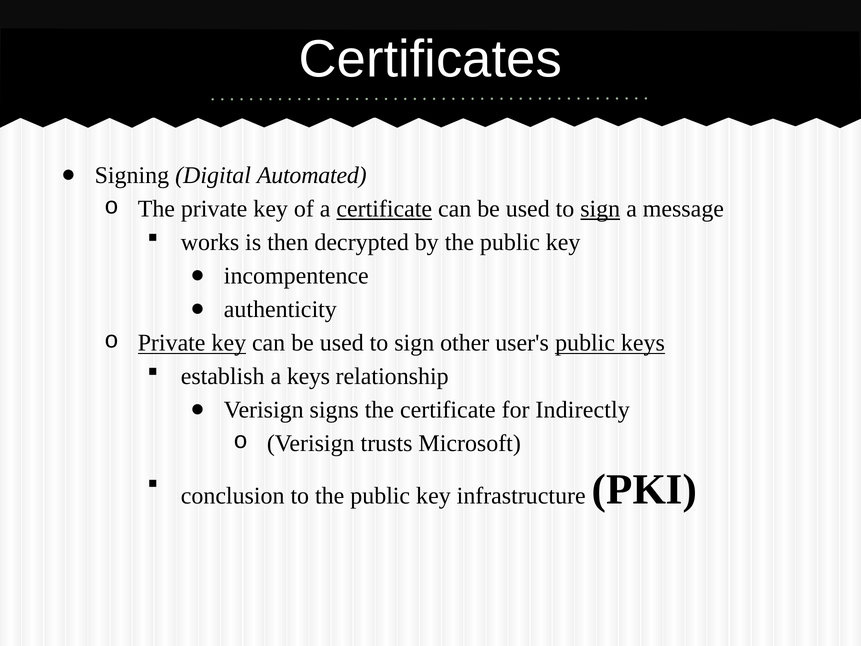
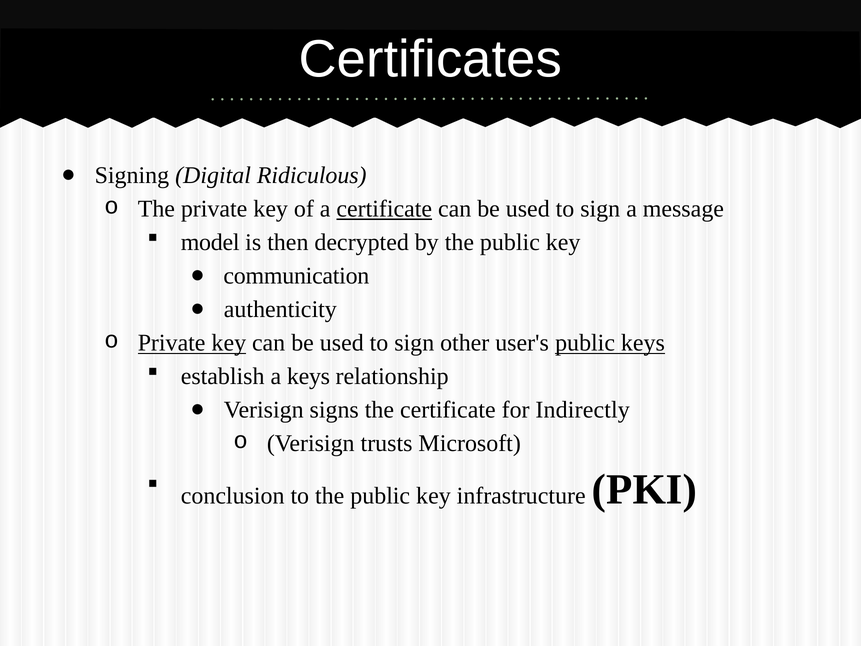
Automated: Automated -> Ridiculous (312, 175)
sign underline: present -> none (600, 209)
works: works -> model (210, 242)
incompentence: incompentence -> communication (296, 276)
